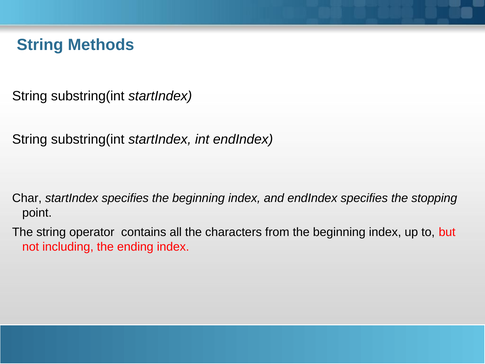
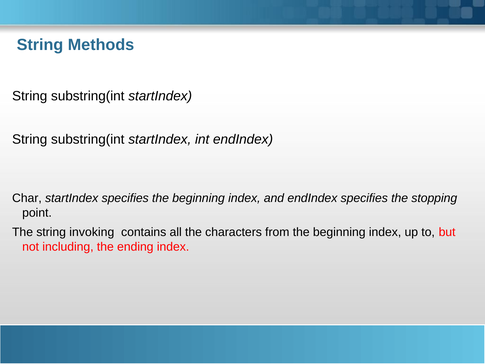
operator: operator -> invoking (92, 232)
